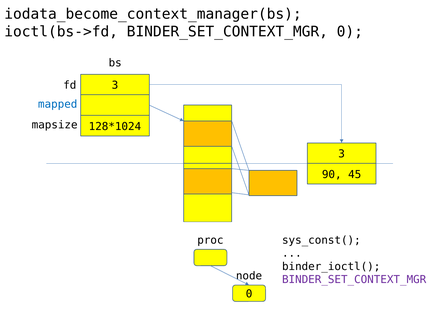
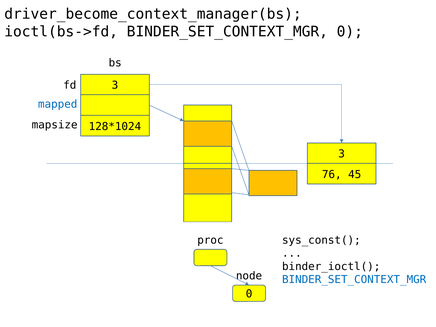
iodata_become_context_manager(bs: iodata_become_context_manager(bs -> driver_become_context_manager(bs (153, 14)
90: 90 -> 76 (332, 175)
BINDER_SET_CONTEXT_MGR colour: purple -> blue (354, 280)
